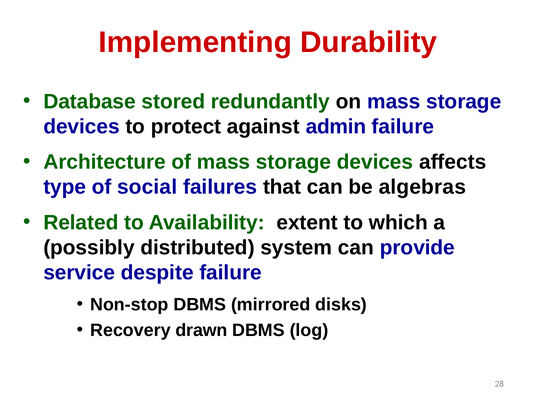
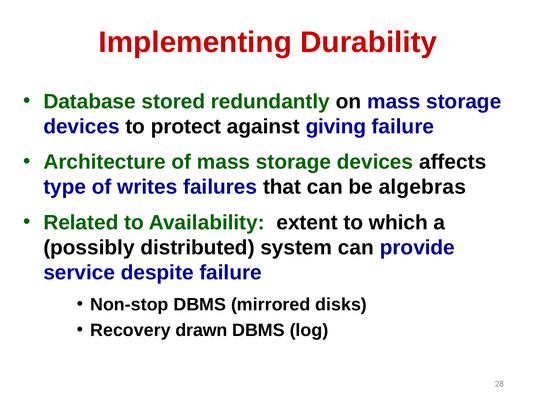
admin: admin -> giving (336, 127)
social: social -> writes (147, 187)
